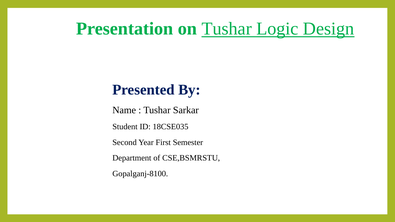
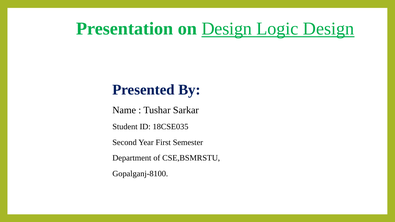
on Tushar: Tushar -> Design (227, 29)
